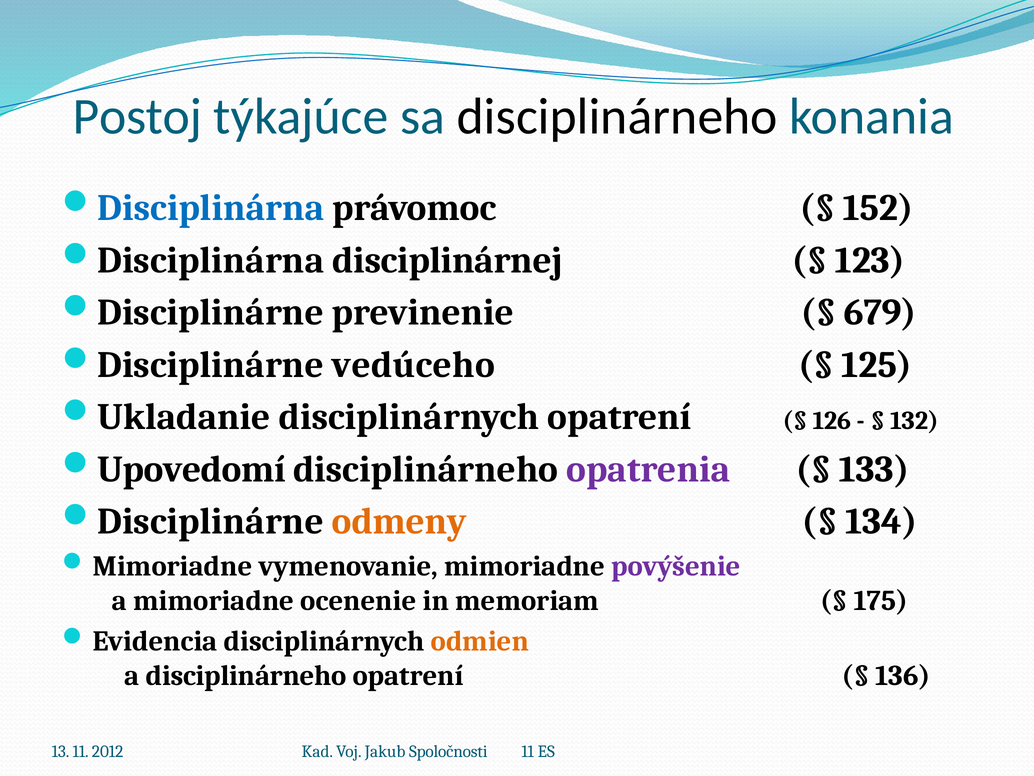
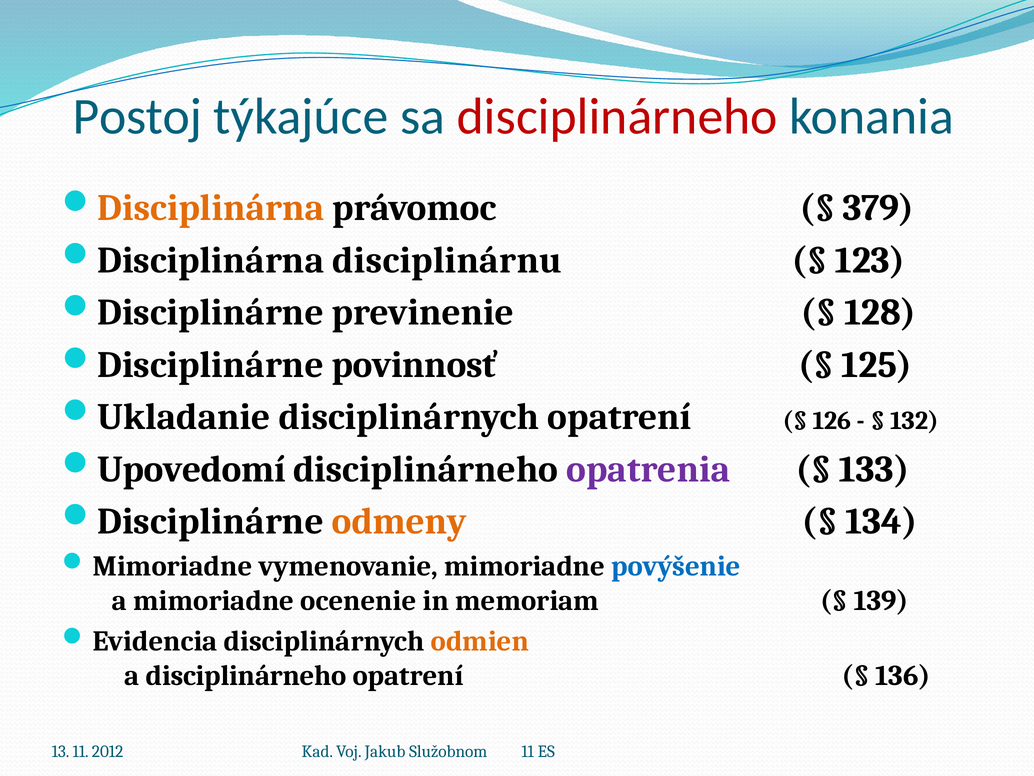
disciplinárneho colour: black -> red (617, 117)
Disciplinárna colour: blue -> orange (211, 208)
152: 152 -> 379 (878, 208)
disciplinárnej: disciplinárnej -> disciplinárnu (447, 260)
679: 679 -> 128 (880, 312)
vedúceho: vedúceho -> povinnosť (414, 365)
povýšenie colour: purple -> blue (676, 566)
175: 175 -> 139 (881, 600)
Spoločnosti: Spoločnosti -> Služobnom (448, 751)
